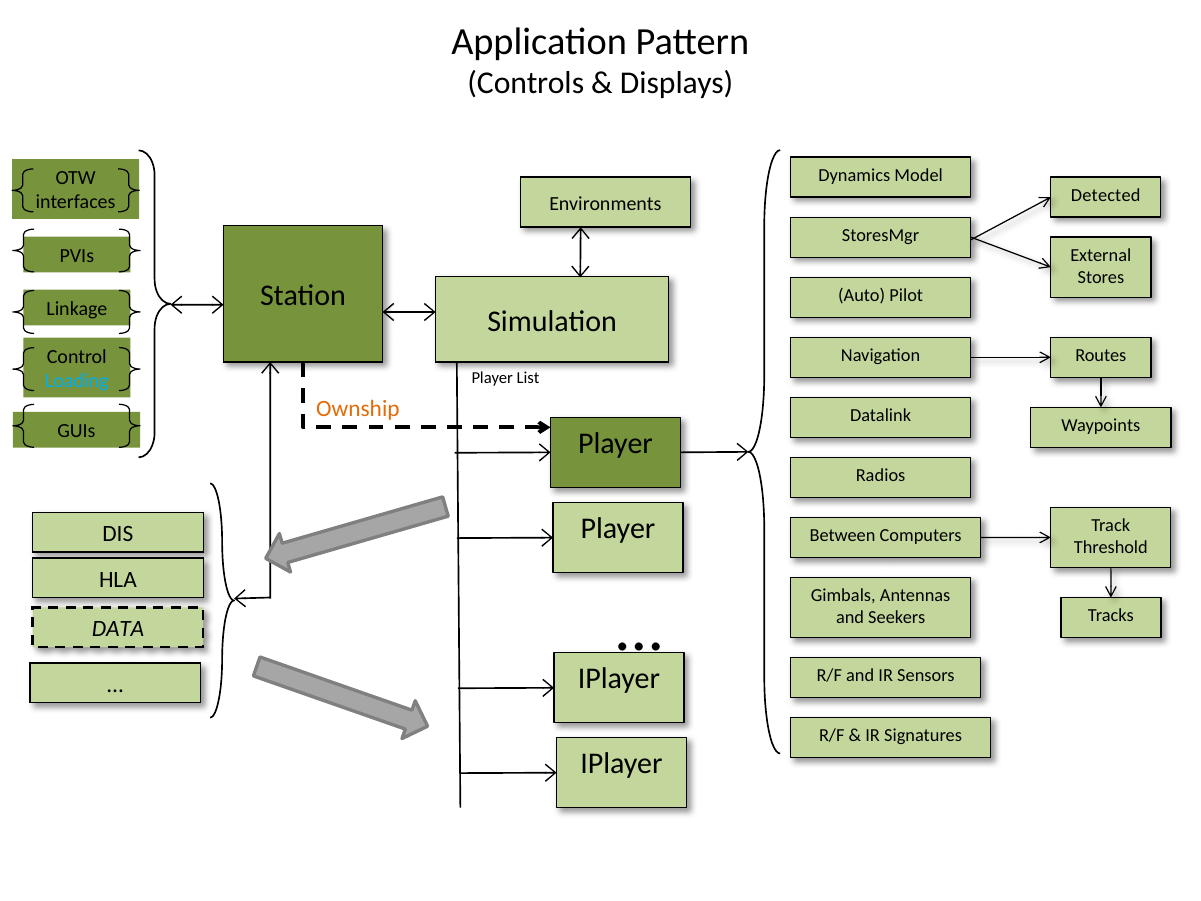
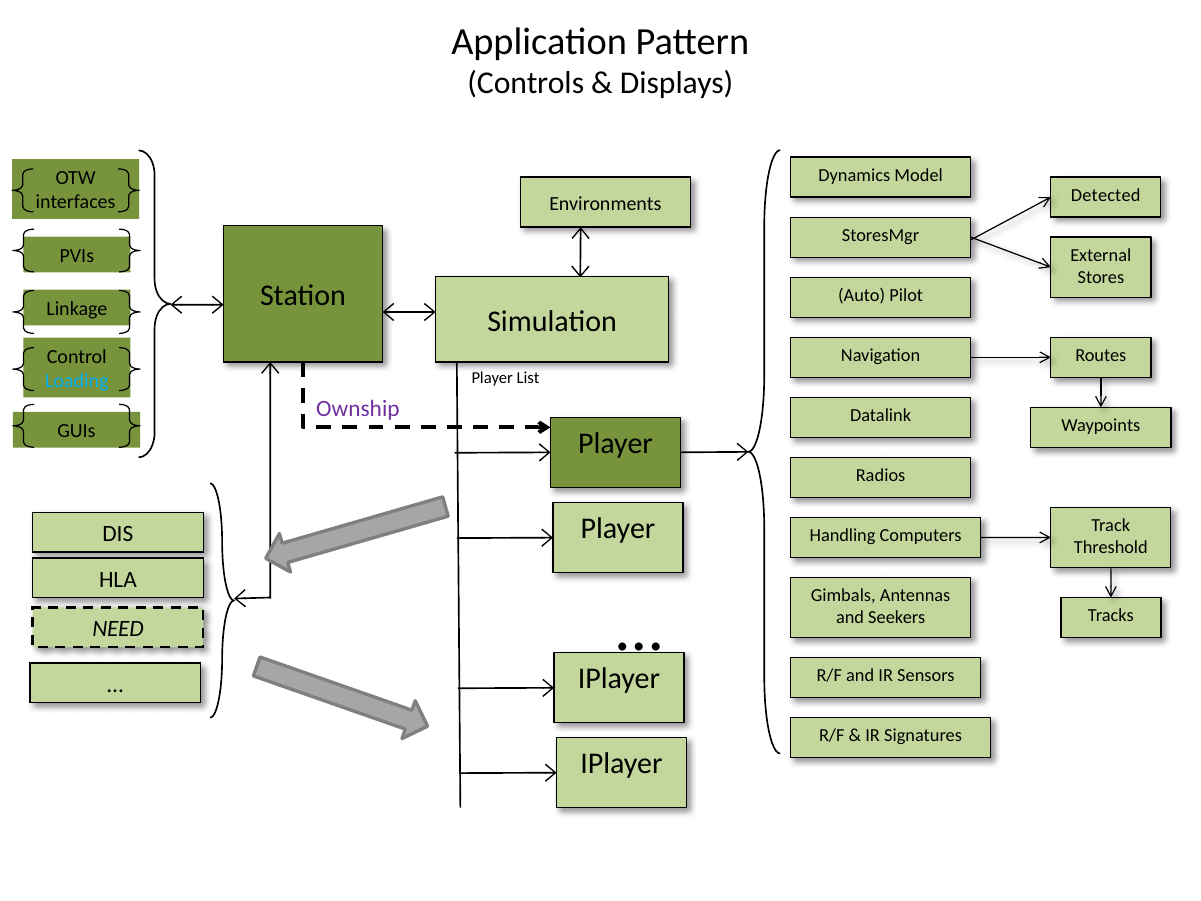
Ownship colour: orange -> purple (358, 409)
Between: Between -> Handling (843, 536)
DATA: DATA -> NEED (118, 629)
